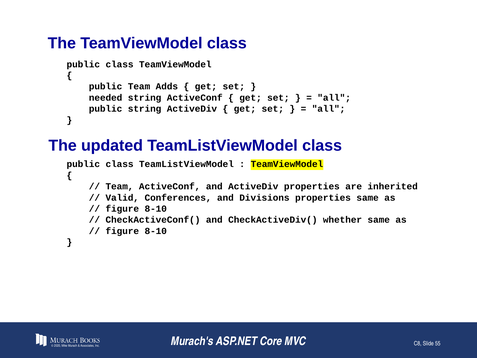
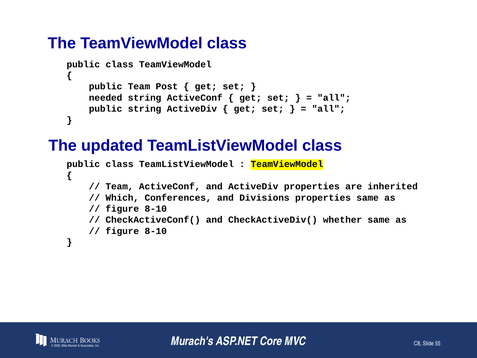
Adds: Adds -> Post (167, 87)
Valid: Valid -> Which (122, 197)
